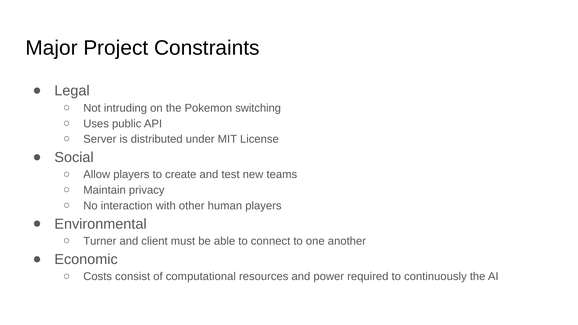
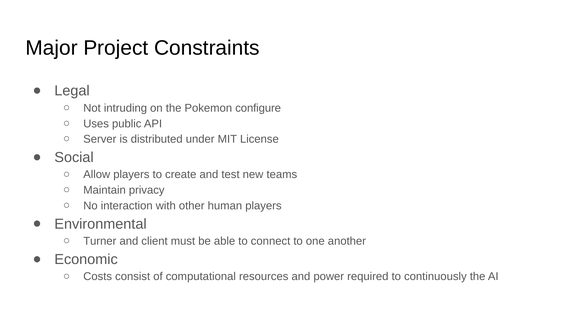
switching: switching -> configure (258, 108)
